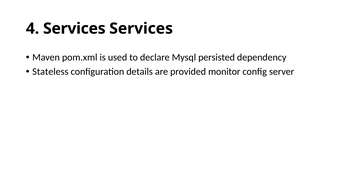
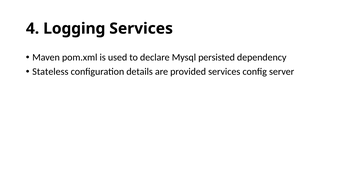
4 Services: Services -> Logging (74, 29)
provided monitor: monitor -> services (224, 72)
